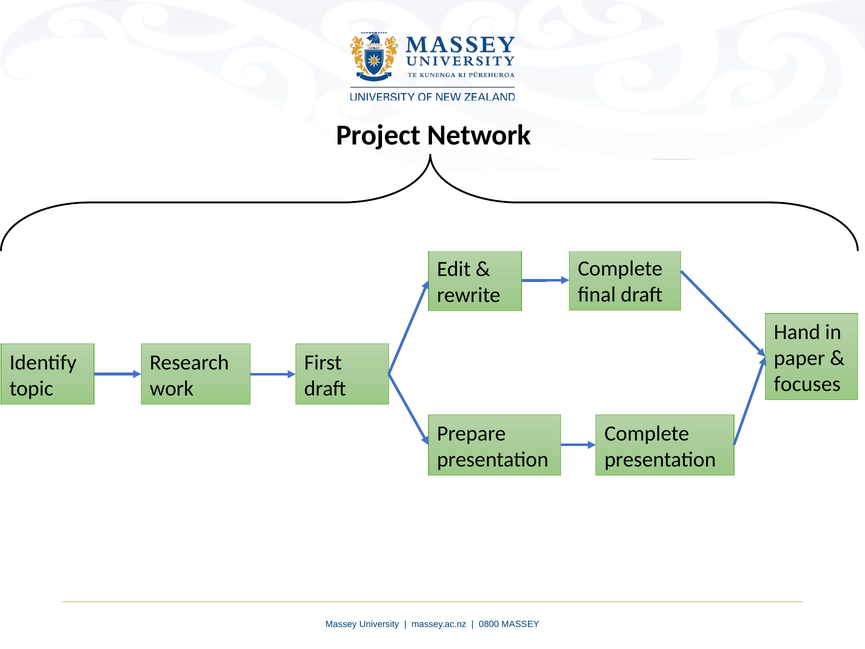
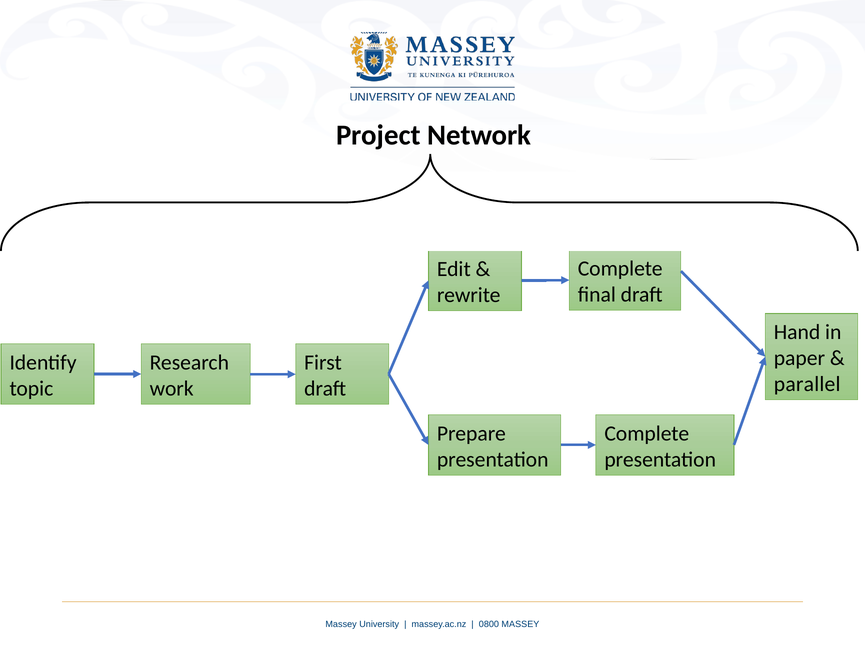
focuses: focuses -> parallel (807, 384)
